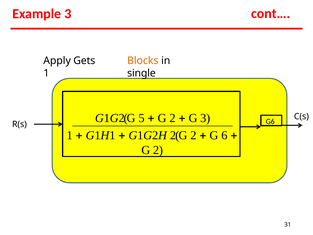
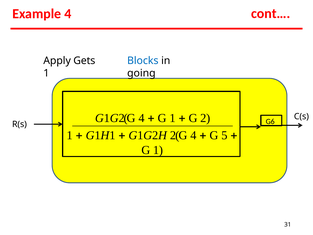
Example 3: 3 -> 4 (68, 14)
Blocks colour: orange -> blue (143, 61)
single: single -> going (141, 73)
G1G2(G 5: 5 -> 4 (141, 118)
2: 2 -> 1 (172, 118)
G 3: 3 -> 2 (205, 118)
2(G 2: 2 -> 4 (193, 135)
6: 6 -> 5 (224, 135)
2: 2 -> 1 (158, 150)
